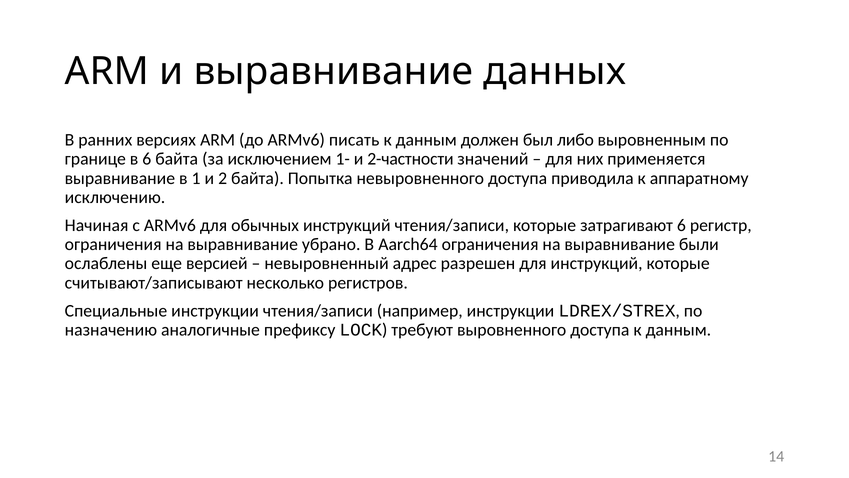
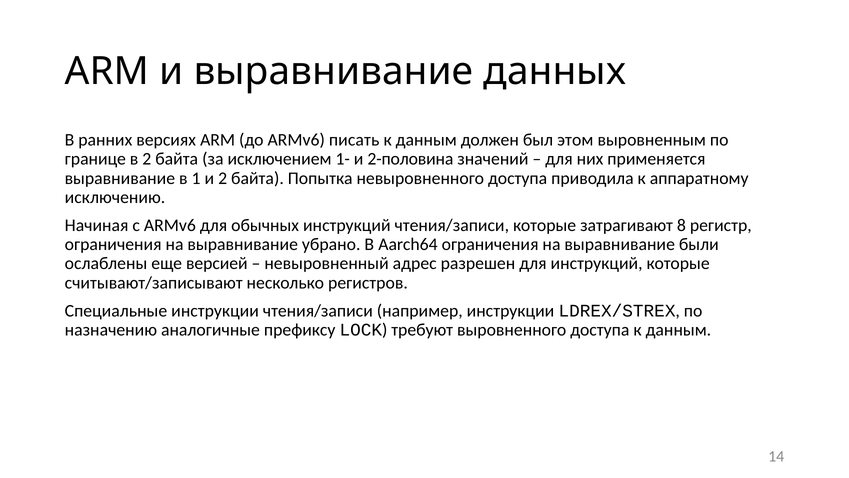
либо: либо -> этом (575, 140)
в 6: 6 -> 2 (147, 159)
2-частности: 2-частности -> 2-половина (410, 159)
затрагивают 6: 6 -> 8 (681, 225)
